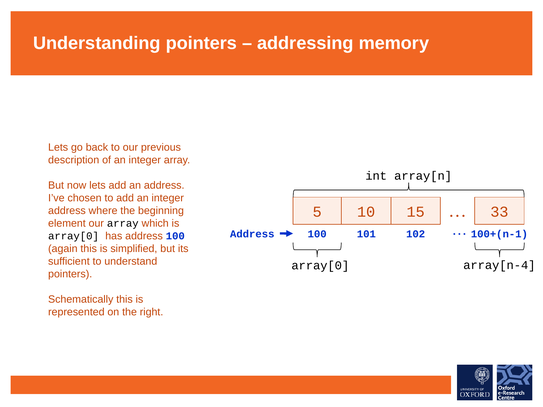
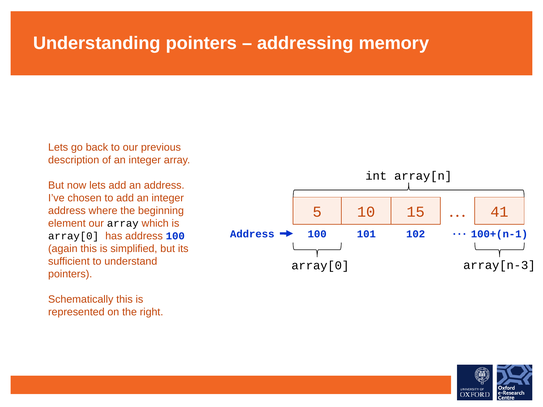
33: 33 -> 41 (499, 212)
array[n-4: array[n-4 -> array[n-3 (499, 265)
